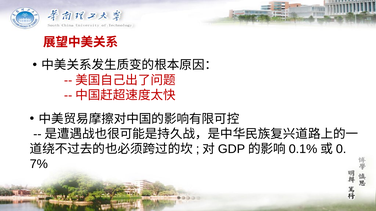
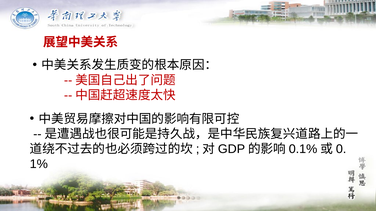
7%: 7% -> 1% (39, 164)
